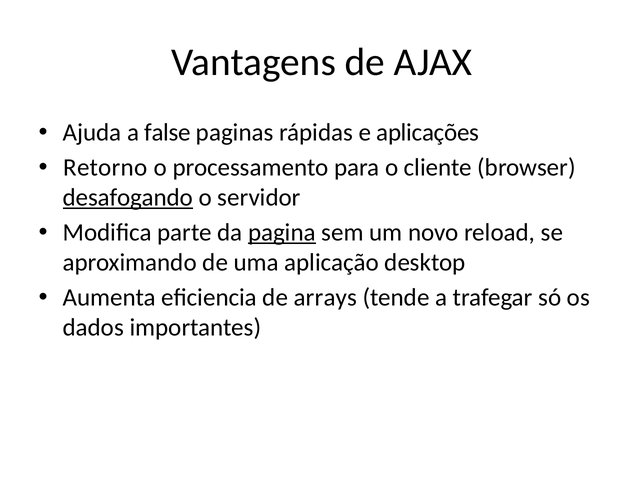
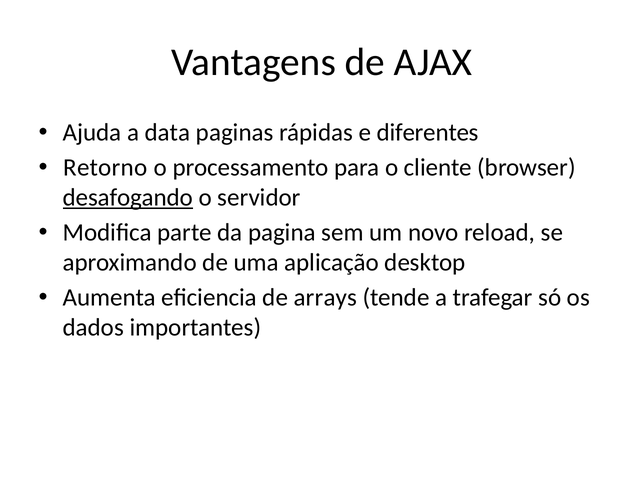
false: false -> data (167, 133)
aplicações: aplicações -> diferentes (428, 133)
pagina underline: present -> none (282, 233)
